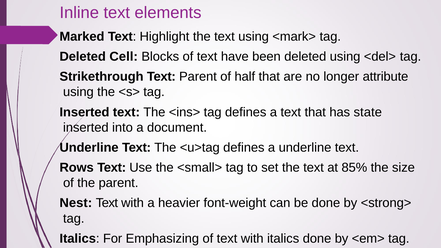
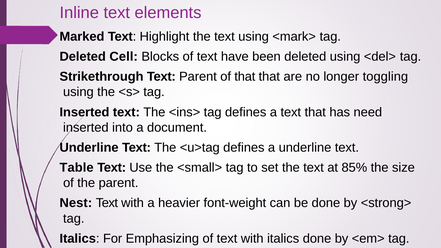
of half: half -> that (245, 77)
attribute: attribute -> toggling (385, 77)
state: state -> need (368, 112)
Rows: Rows -> Table (77, 168)
